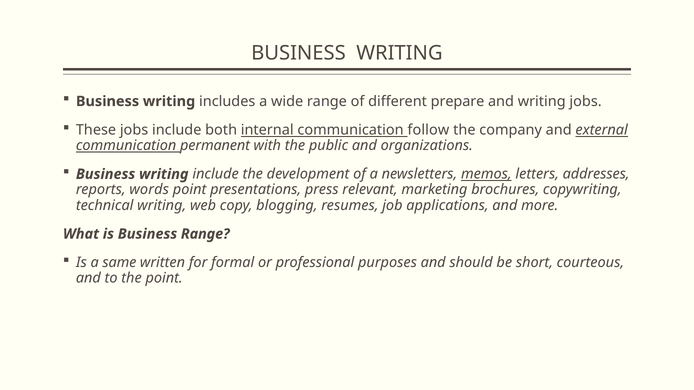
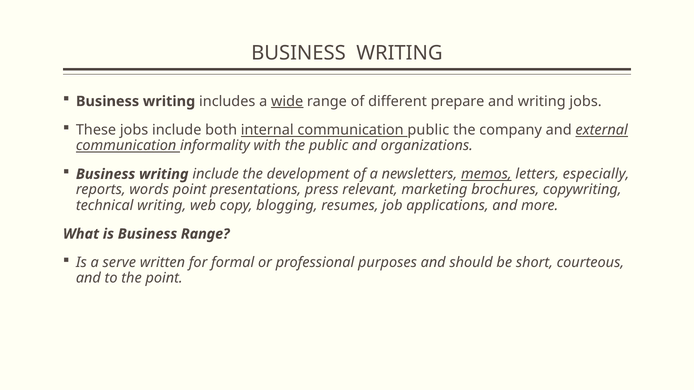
wide underline: none -> present (287, 101)
communication follow: follow -> public (428, 130)
permanent: permanent -> informality (215, 146)
addresses: addresses -> especially (596, 174)
same: same -> serve (119, 263)
